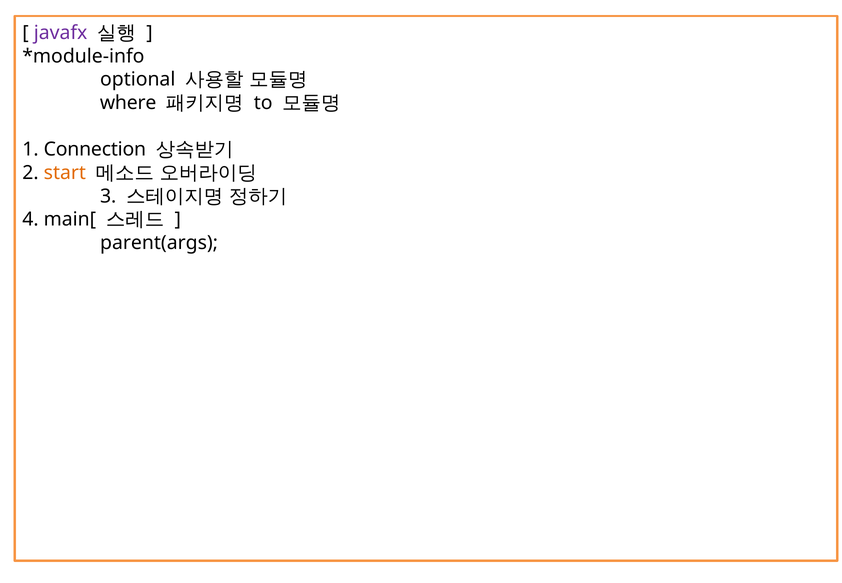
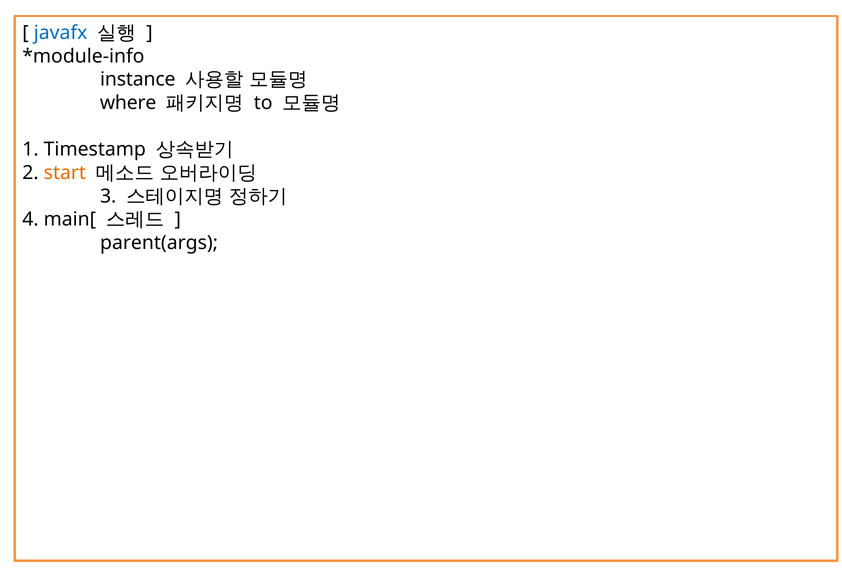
javafx colour: purple -> blue (61, 33)
optional: optional -> instance (138, 79)
Connection: Connection -> Timestamp (95, 149)
